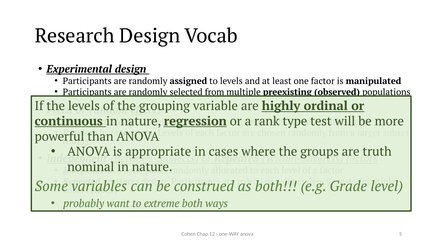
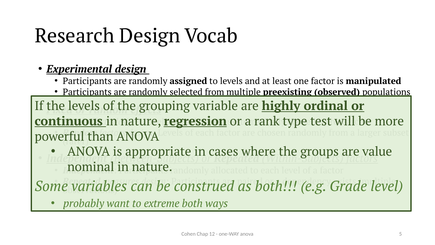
truth: truth -> value (377, 152)
